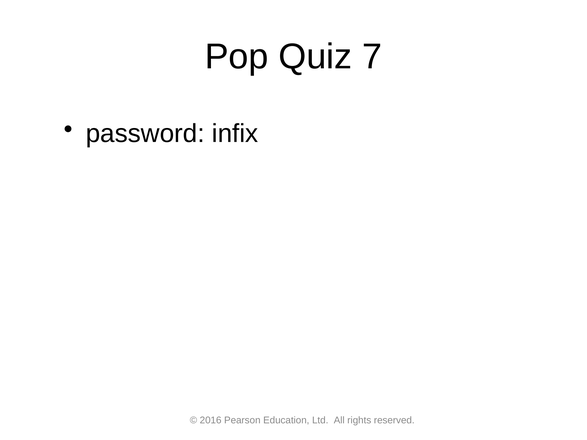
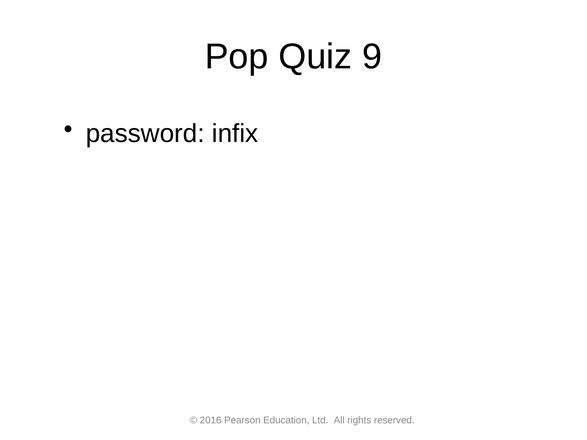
7: 7 -> 9 (372, 57)
